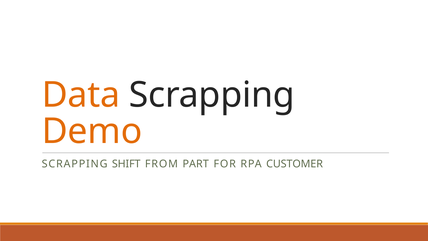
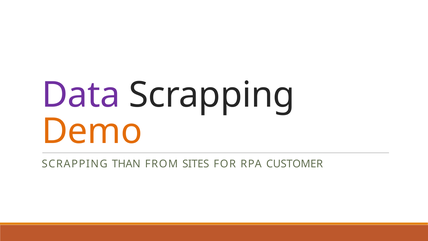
Data colour: orange -> purple (81, 95)
SHIFT: SHIFT -> THAN (126, 164)
PART: PART -> SITES (196, 164)
